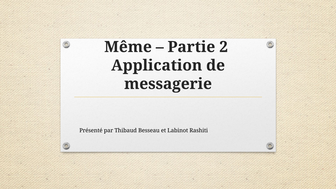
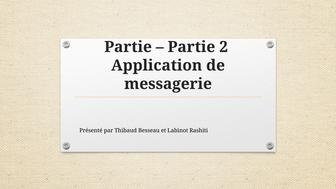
Même: Même -> Partie (128, 47)
